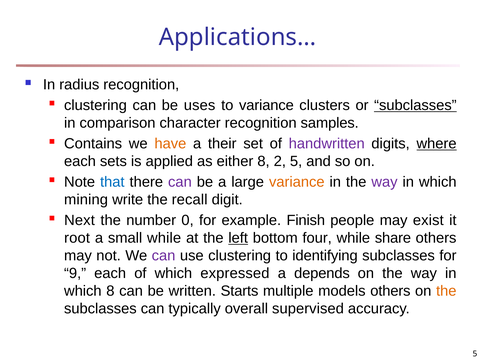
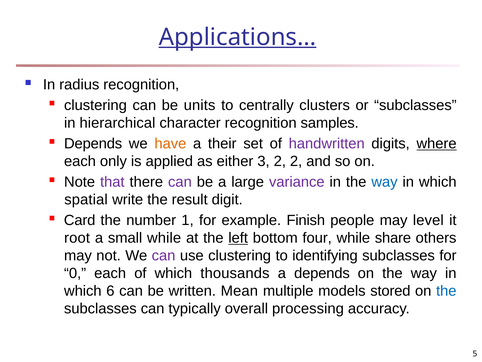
Applications… underline: none -> present (237, 37)
uses: uses -> units (200, 105)
to variance: variance -> centrally (266, 105)
subclasses underline: present -> none (415, 105)
comparison: comparison -> hierarchical (117, 123)
Contains: Contains -> Depends (93, 143)
sets: sets -> only (113, 161)
either 8: 8 -> 3 (263, 161)
2 5: 5 -> 2 (296, 161)
that colour: blue -> purple (112, 182)
variance colour: orange -> purple (297, 182)
way colour: purple -> blue (384, 182)
mining: mining -> spatial (86, 199)
recall: recall -> result (190, 199)
Next: Next -> Card (80, 220)
0: 0 -> 1 (188, 220)
exist: exist -> level (428, 220)
9: 9 -> 0 (75, 273)
expressed: expressed -> thousands (235, 273)
which 8: 8 -> 6 (110, 291)
Starts: Starts -> Mean (239, 291)
models others: others -> stored (390, 291)
the colour: orange -> blue (446, 291)
supervised: supervised -> processing (308, 308)
